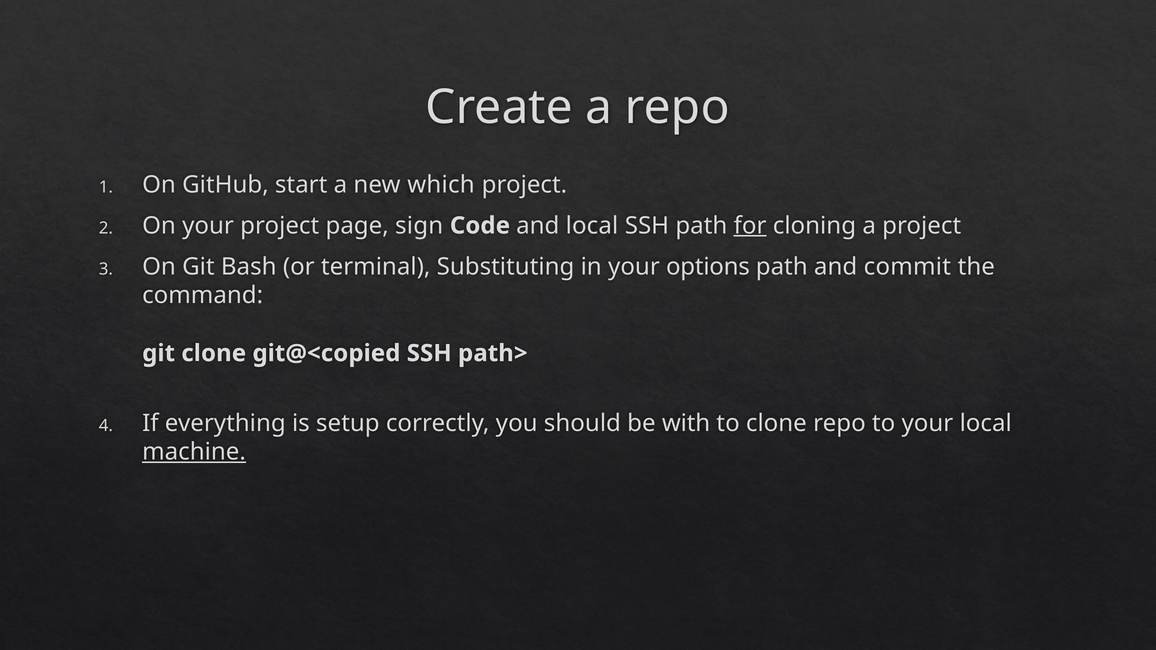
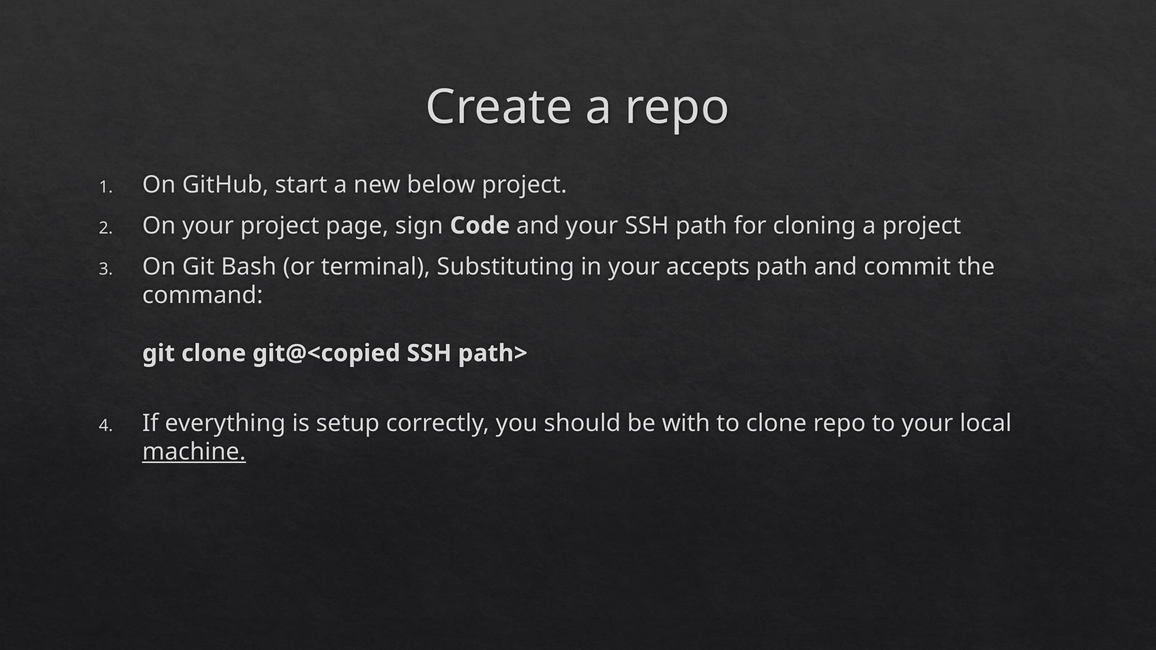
which: which -> below (441, 185)
and local: local -> your (592, 226)
for underline: present -> none (750, 226)
options: options -> accepts (708, 267)
